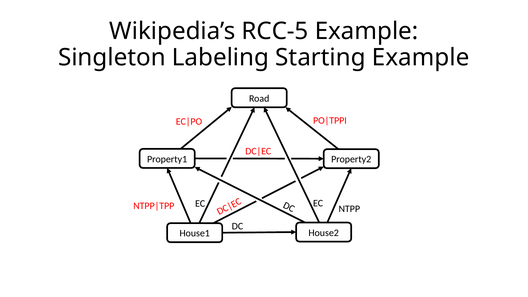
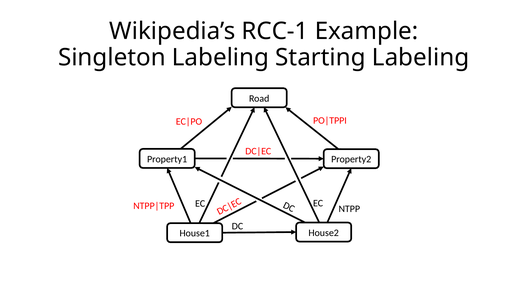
RCC-5: RCC-5 -> RCC-1 (275, 31)
Starting Example: Example -> Labeling (421, 57)
